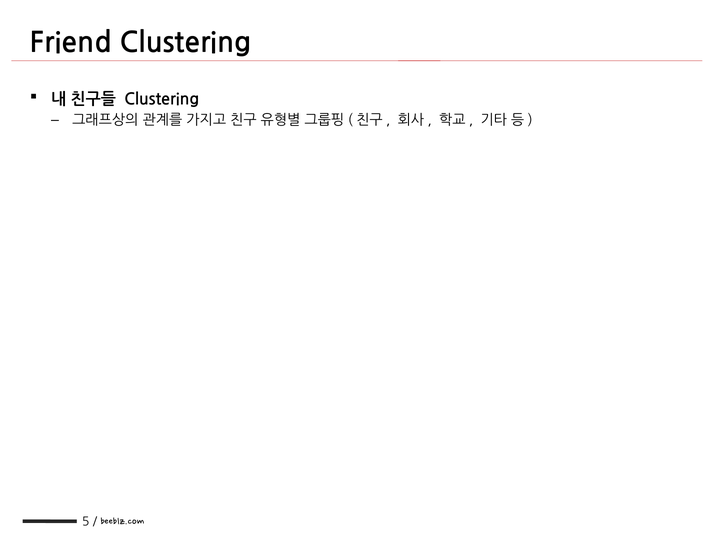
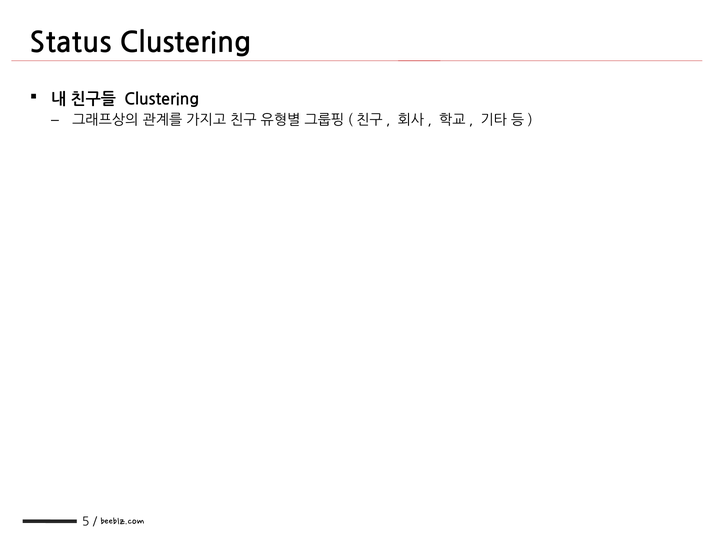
Friend: Friend -> Status (71, 43)
